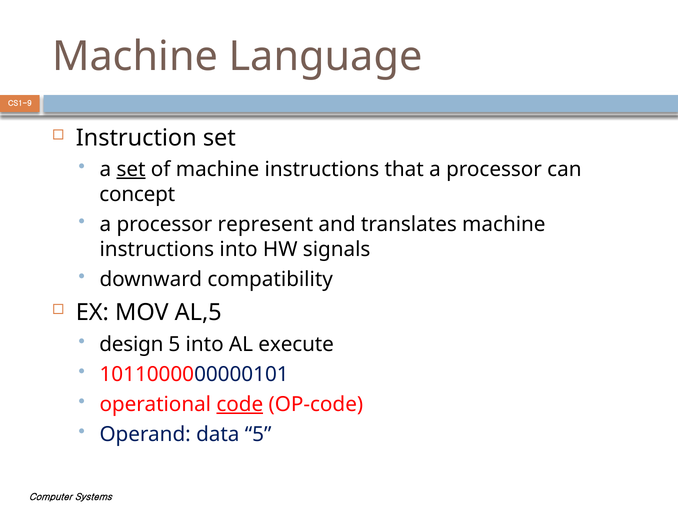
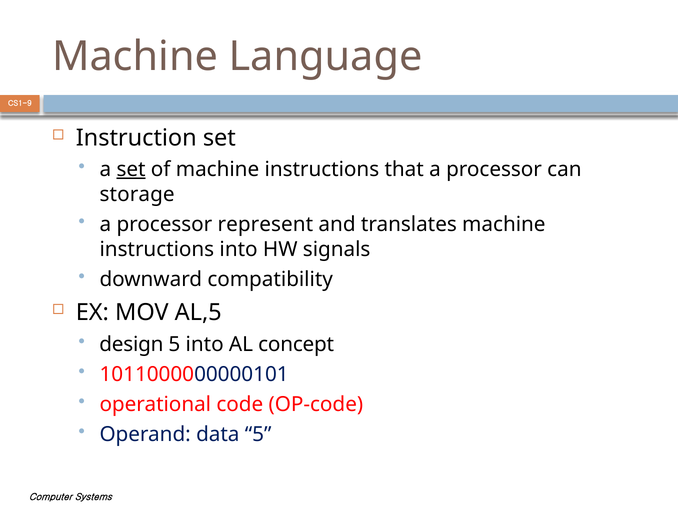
concept: concept -> storage (137, 194)
execute: execute -> concept (296, 344)
code underline: present -> none (240, 404)
